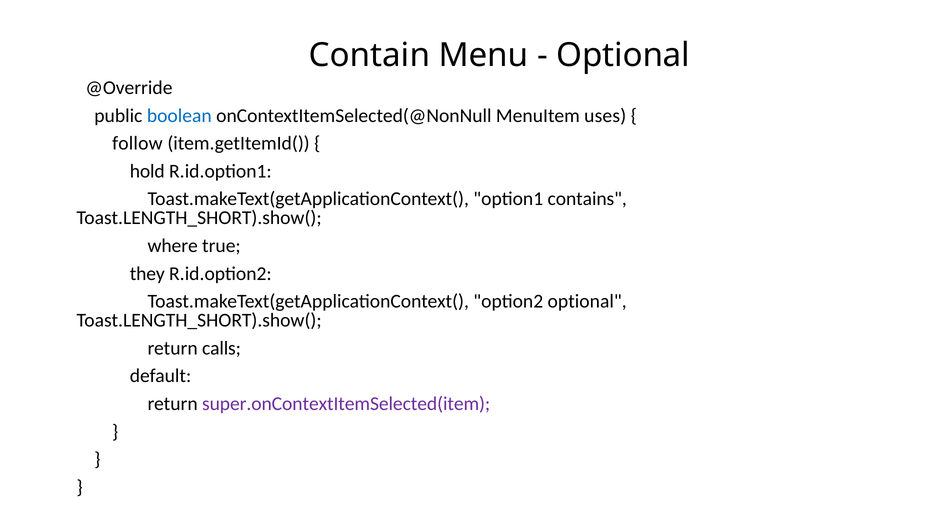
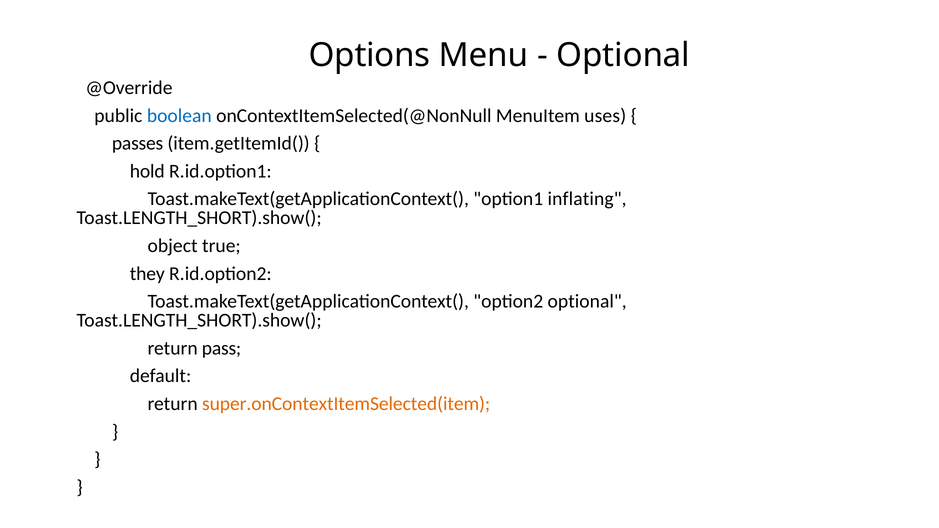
Contain: Contain -> Options (370, 55)
follow: follow -> passes (138, 143)
contains: contains -> inflating (587, 199)
where: where -> object (173, 246)
calls: calls -> pass (221, 348)
super.onContextItemSelected(item colour: purple -> orange (346, 404)
